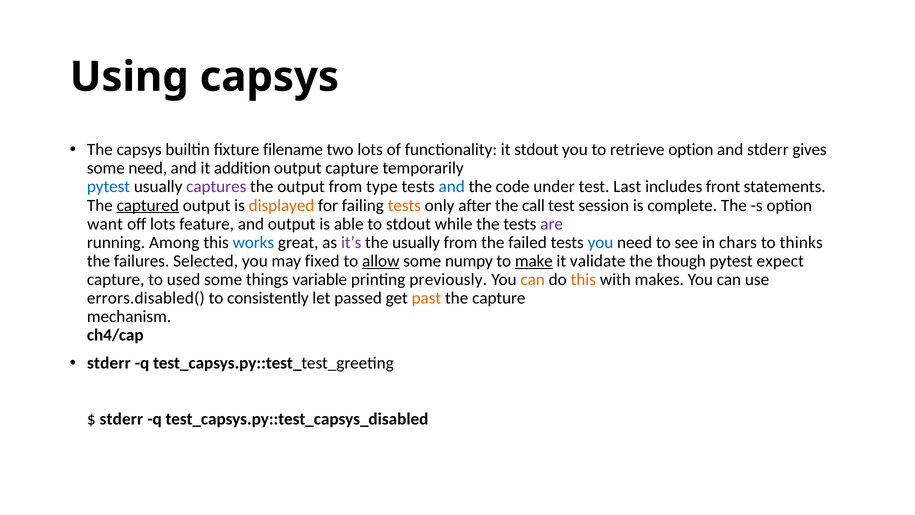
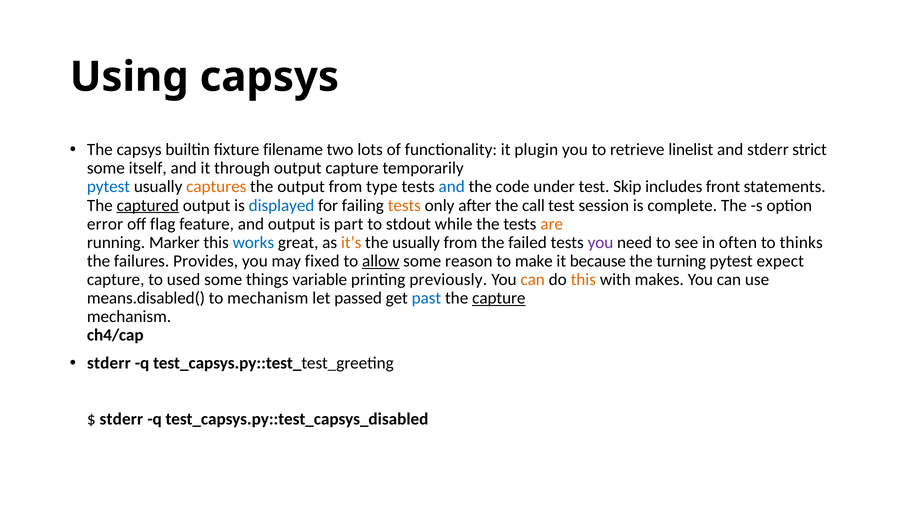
it stdout: stdout -> plugin (536, 150)
retrieve option: option -> linelist (691, 150)
gives: gives -> strict (810, 150)
some need: need -> itself (148, 168)
addition: addition -> through (242, 168)
captures colour: purple -> orange (216, 187)
Last: Last -> Skip (627, 187)
displayed colour: orange -> blue (282, 205)
want: want -> error (105, 224)
off lots: lots -> flag (163, 224)
able: able -> part (349, 224)
are colour: purple -> orange (552, 224)
Among: Among -> Marker (174, 242)
it’s colour: purple -> orange (351, 242)
you colour: blue -> purple (600, 242)
chars: chars -> often (738, 242)
Selected: Selected -> Provides (206, 261)
numpy: numpy -> reason (469, 261)
make underline: present -> none (534, 261)
validate: validate -> because (598, 261)
though: though -> turning (681, 261)
errors.disabled(: errors.disabled( -> means.disabled( (146, 298)
to consistently: consistently -> mechanism (268, 298)
past colour: orange -> blue (426, 298)
capture underline: none -> present (499, 298)
